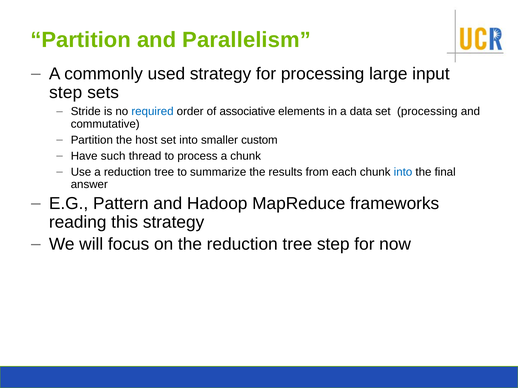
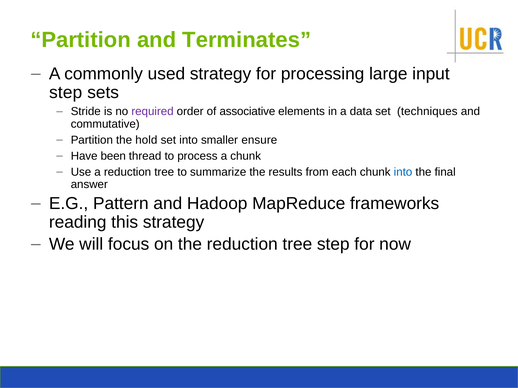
Parallelism: Parallelism -> Terminates (247, 40)
required colour: blue -> purple (152, 112)
set processing: processing -> techniques (427, 112)
host: host -> hold (146, 140)
custom: custom -> ensure (259, 140)
such: such -> been (113, 156)
